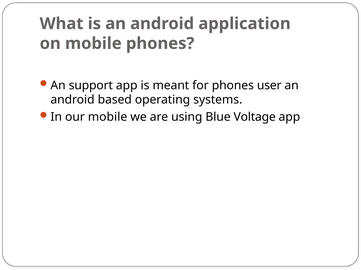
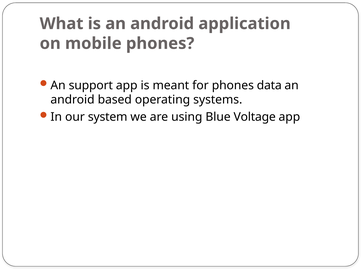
user: user -> data (269, 86)
our mobile: mobile -> system (108, 117)
